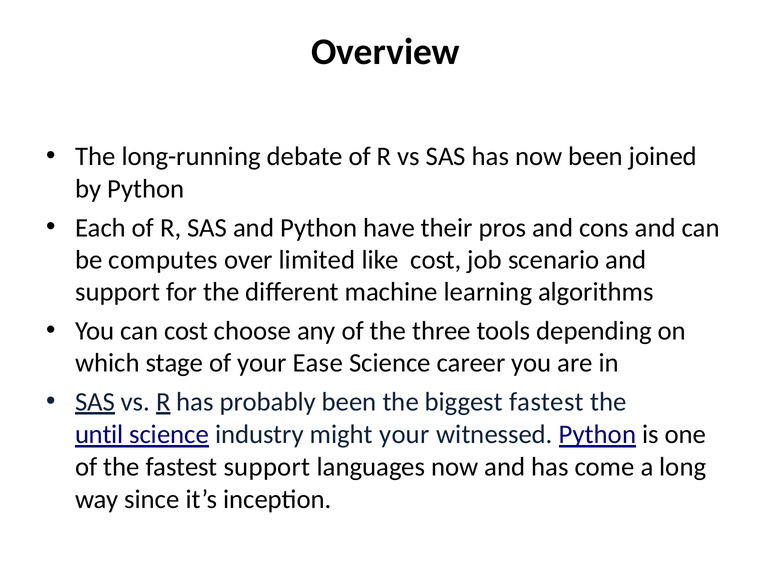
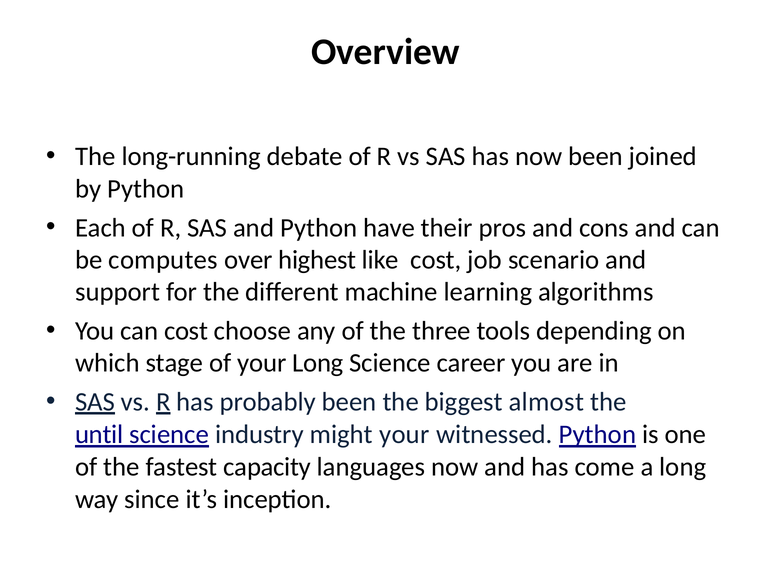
limited: limited -> highest (317, 260)
your Ease: Ease -> Long (318, 363)
biggest fastest: fastest -> almost (546, 402)
fastest support: support -> capacity (267, 467)
